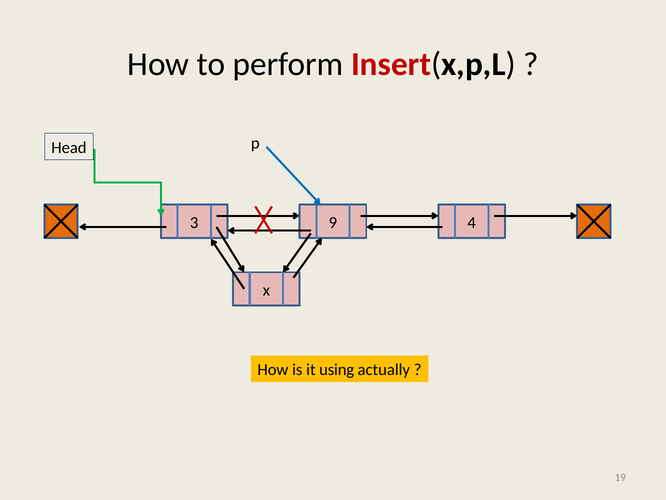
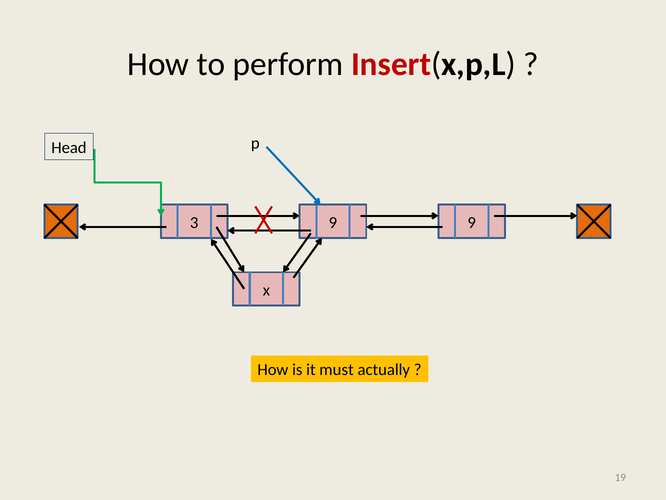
3 4: 4 -> 9 (472, 222)
using: using -> must (337, 370)
